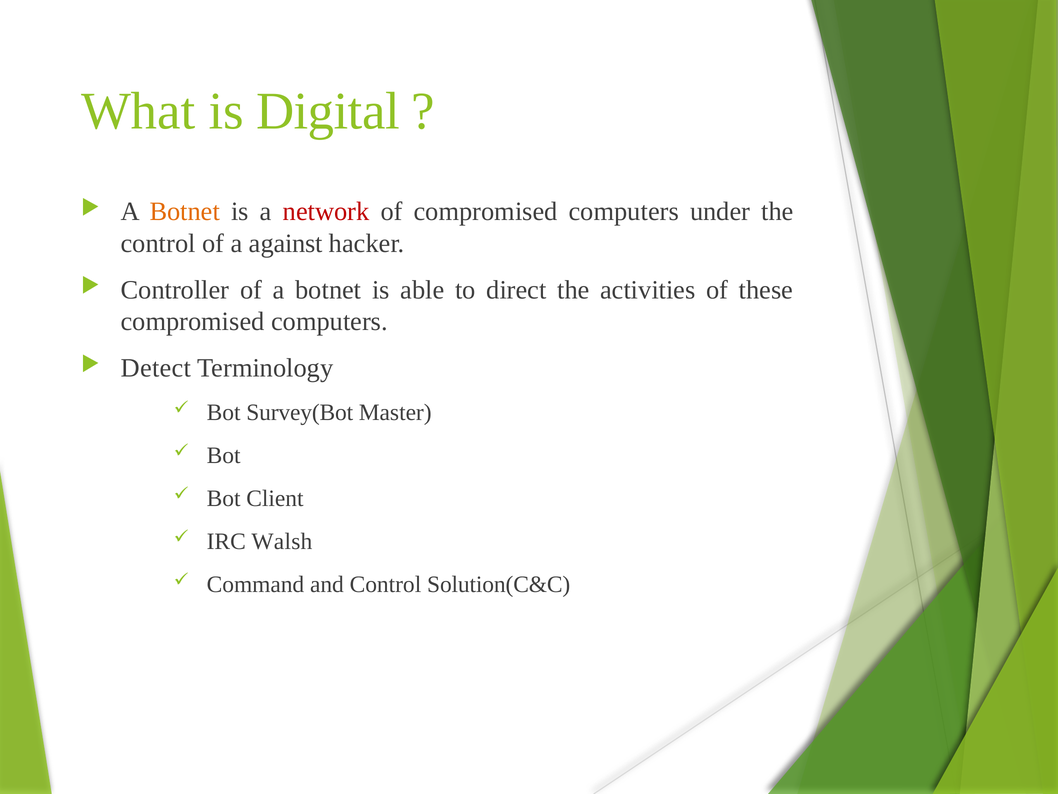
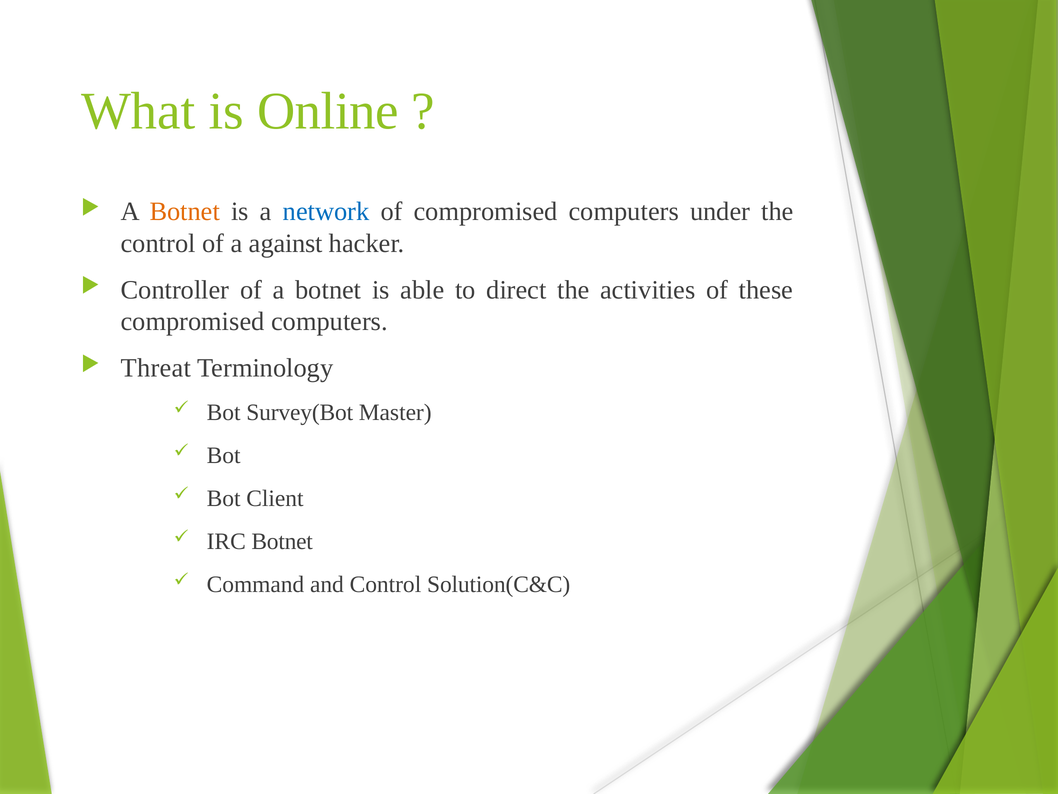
Digital: Digital -> Online (328, 111)
network colour: red -> blue (326, 211)
Detect: Detect -> Threat (156, 368)
IRC Walsh: Walsh -> Botnet (282, 541)
